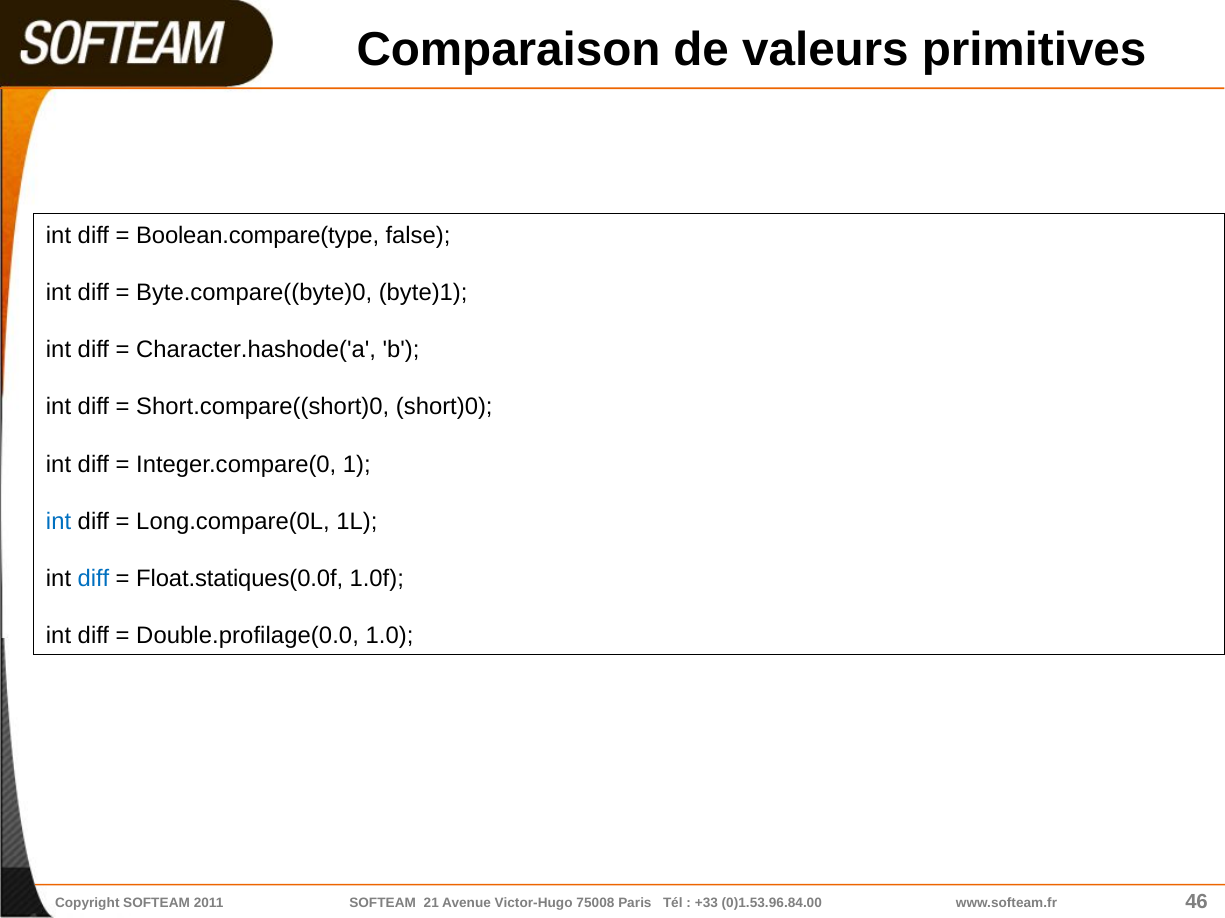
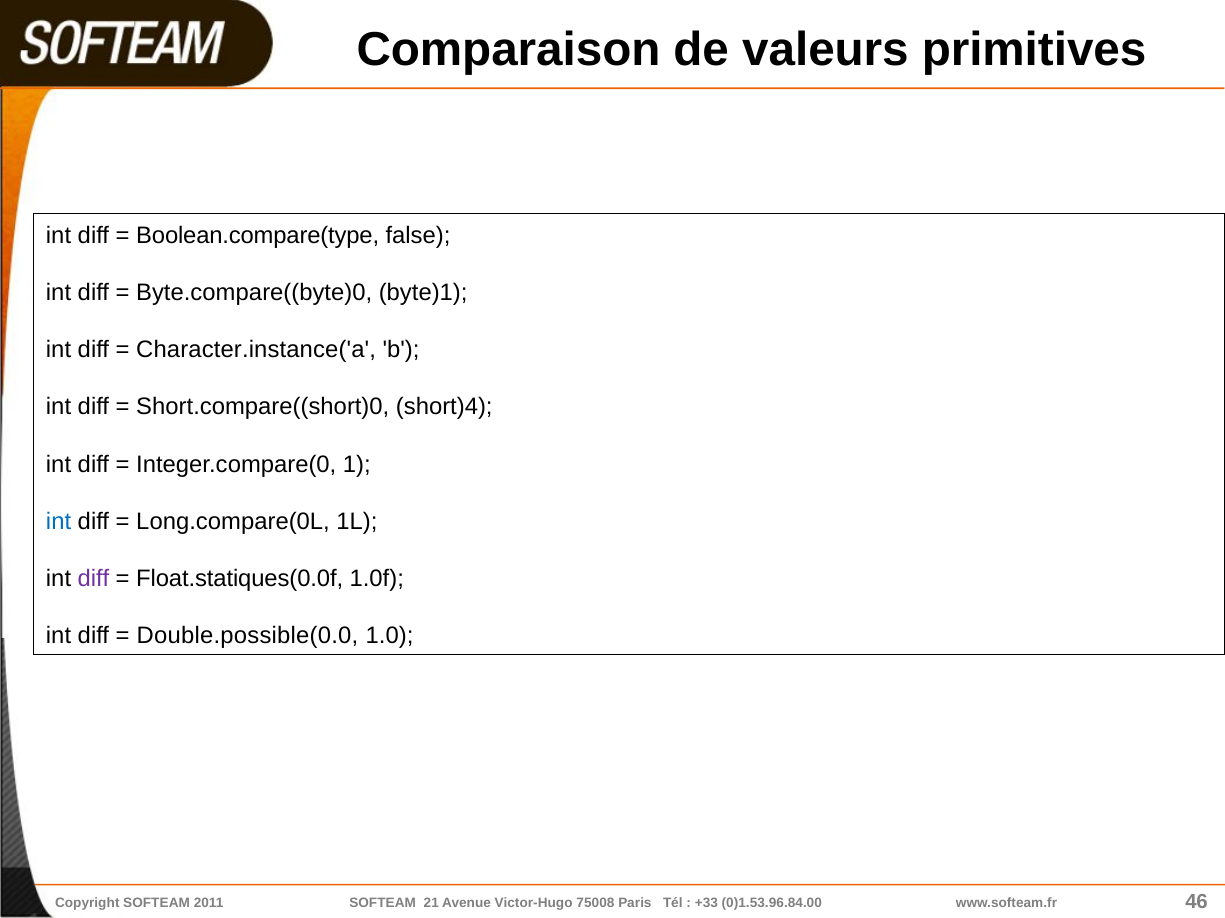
Character.hashode('a: Character.hashode('a -> Character.instance('a (256, 350)
short)0: short)0 -> short)4 (444, 407)
diff colour: blue -> purple (93, 579)
Double.profilage(0.0: Double.profilage(0.0 -> Double.possible(0.0 (247, 636)
